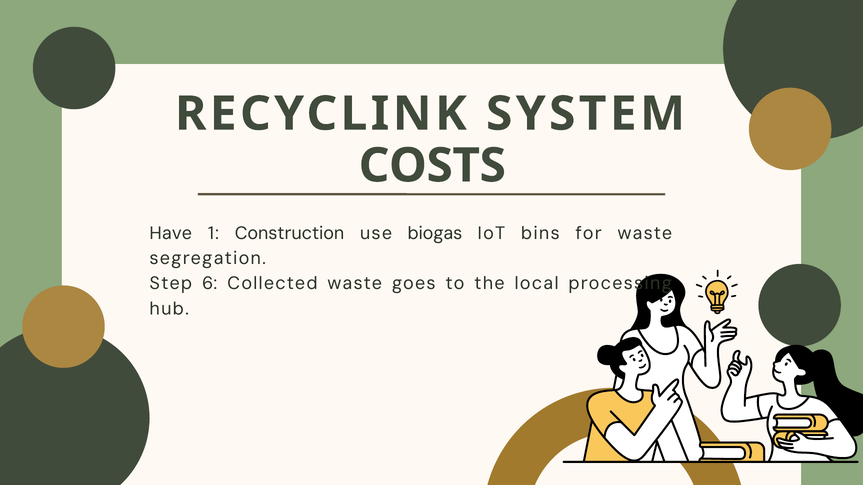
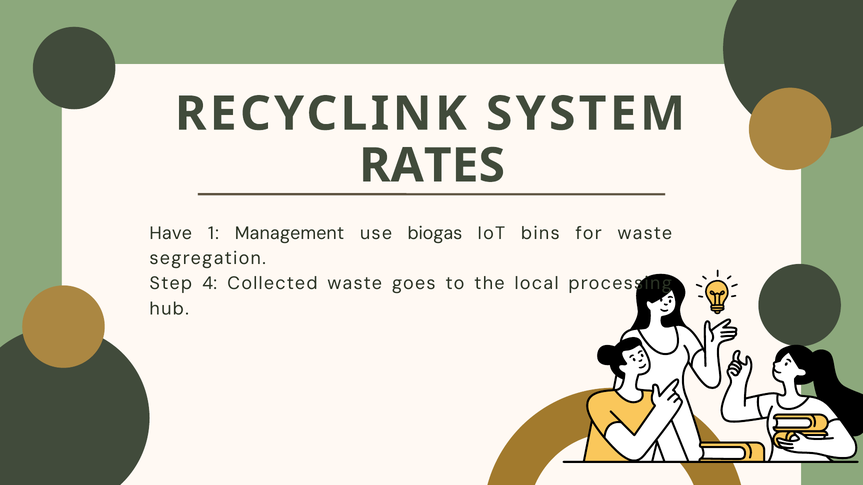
COSTS: COSTS -> RATES (432, 166)
Construction: Construction -> Management (289, 233)
6: 6 -> 4 (210, 284)
